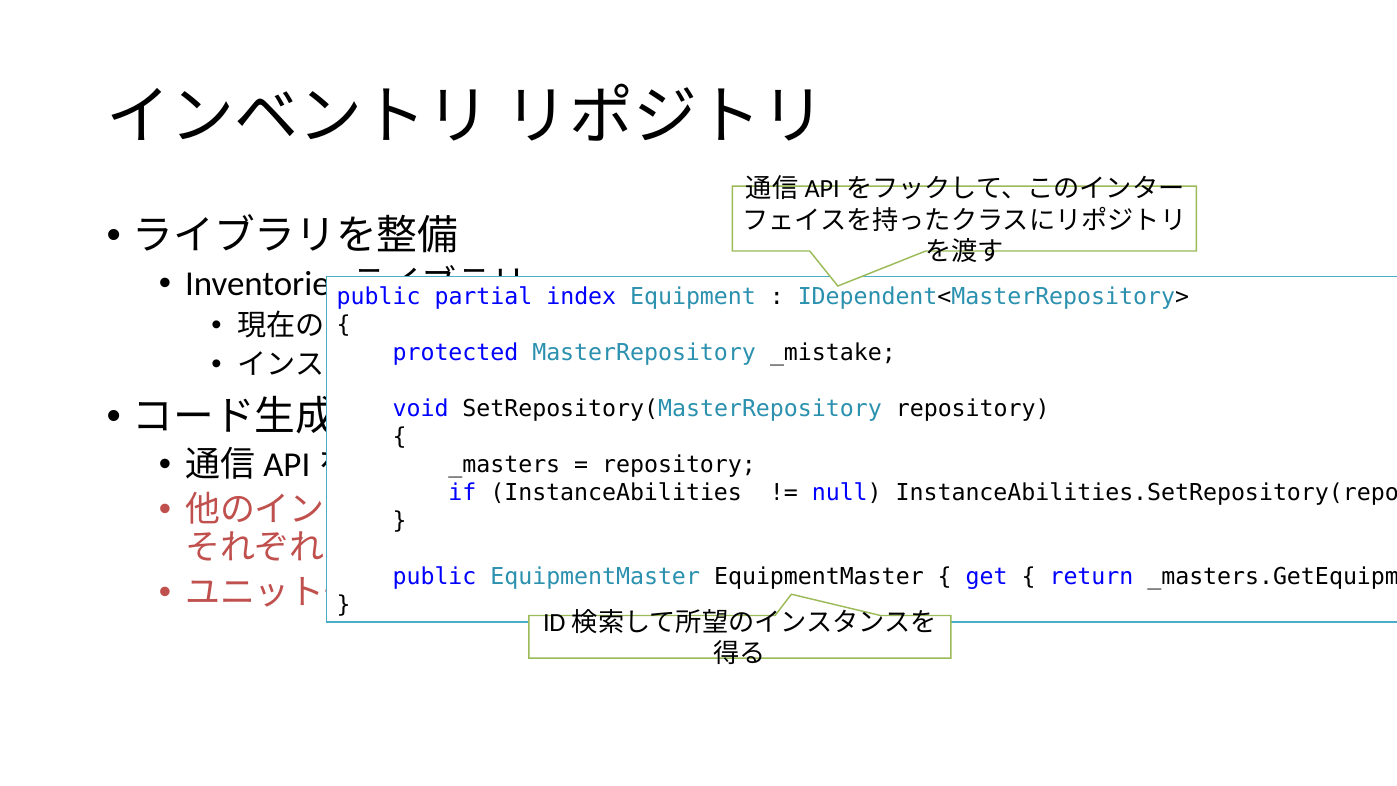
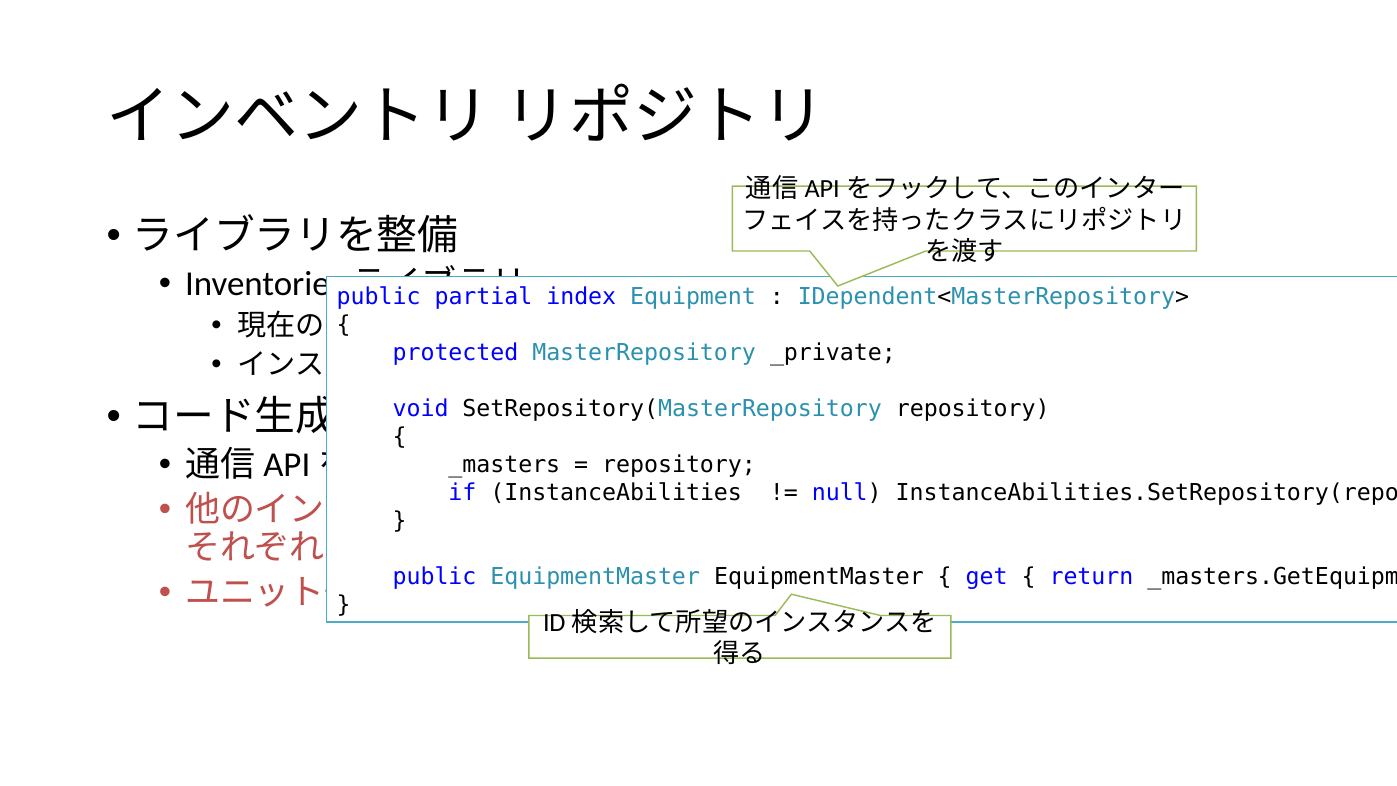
_mistake: _mistake -> _private (833, 353)
